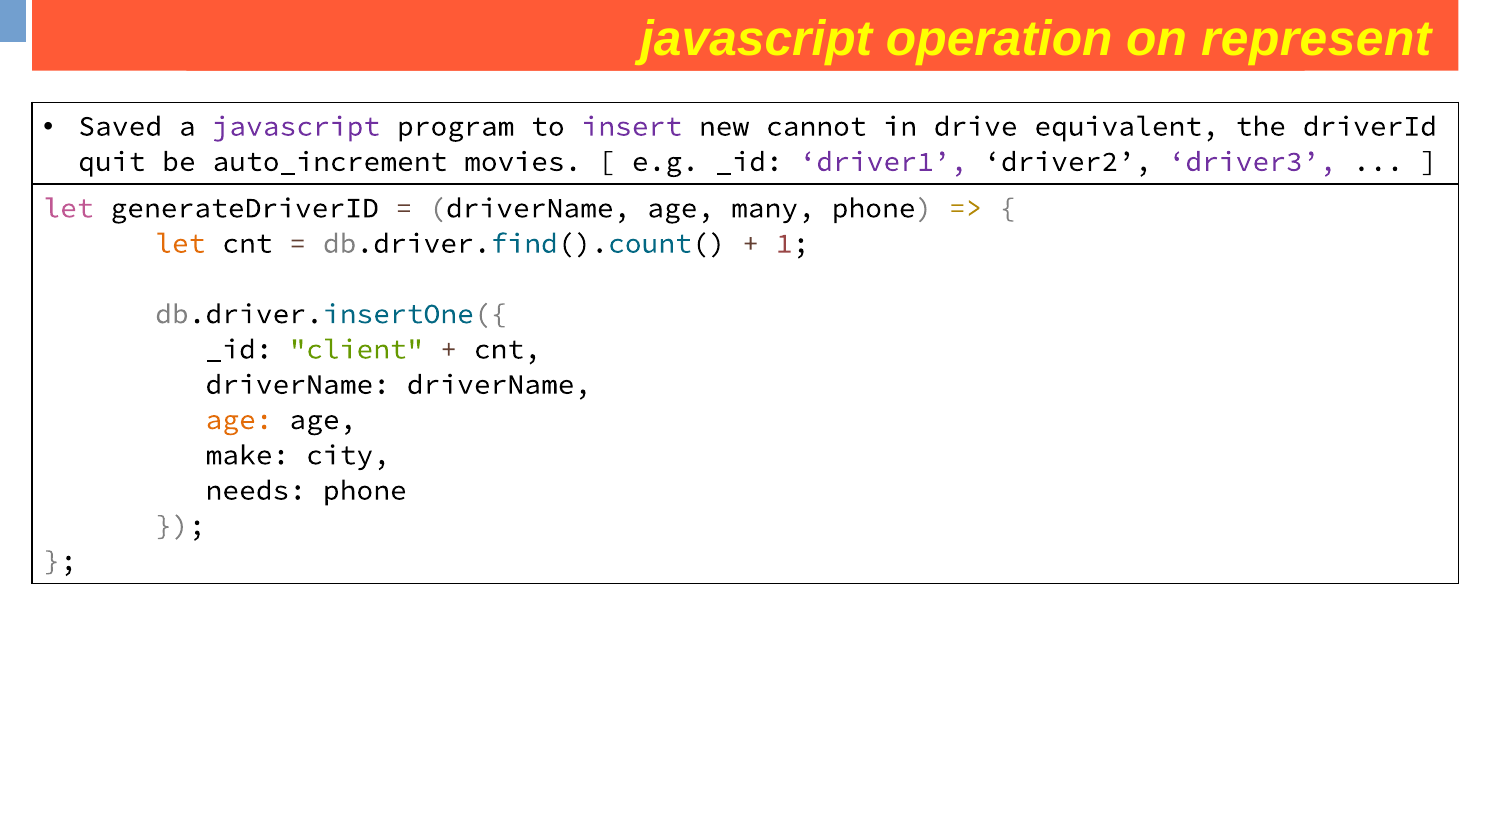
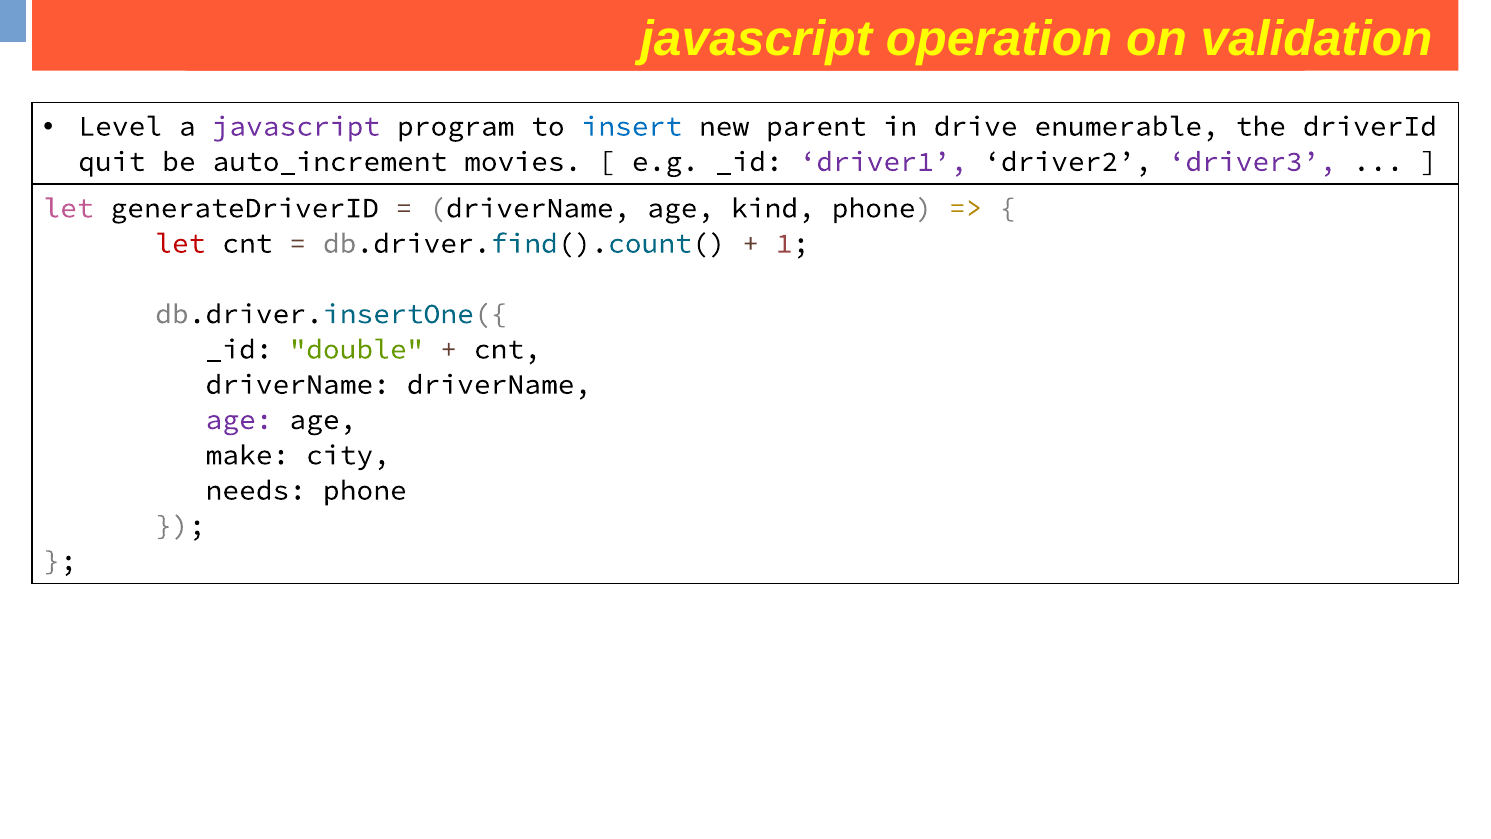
represent: represent -> validation (1317, 39)
Saved: Saved -> Level (120, 126)
insert colour: purple -> blue (632, 126)
cannot: cannot -> parent (816, 126)
equivalent: equivalent -> enumerable (1127, 126)
many: many -> kind (773, 208)
let colour: orange -> red (180, 243)
client: client -> double (356, 349)
age colour: orange -> purple (239, 420)
